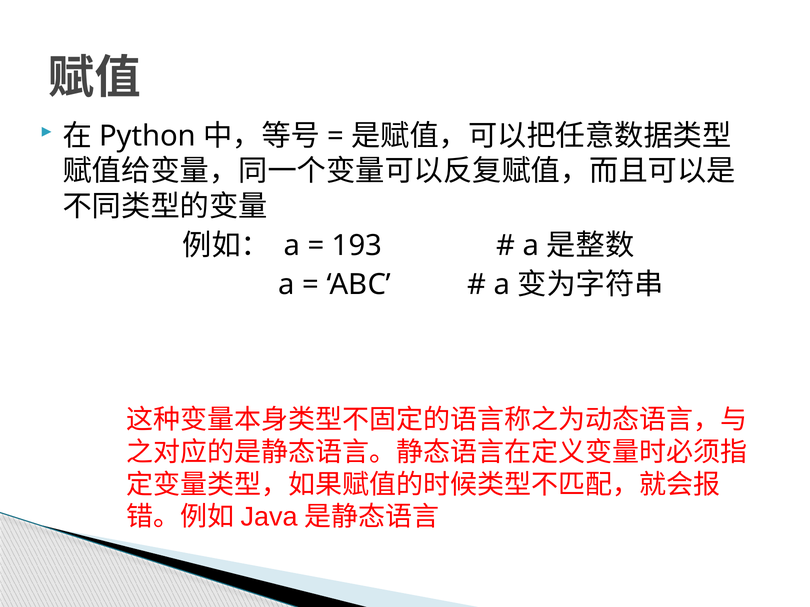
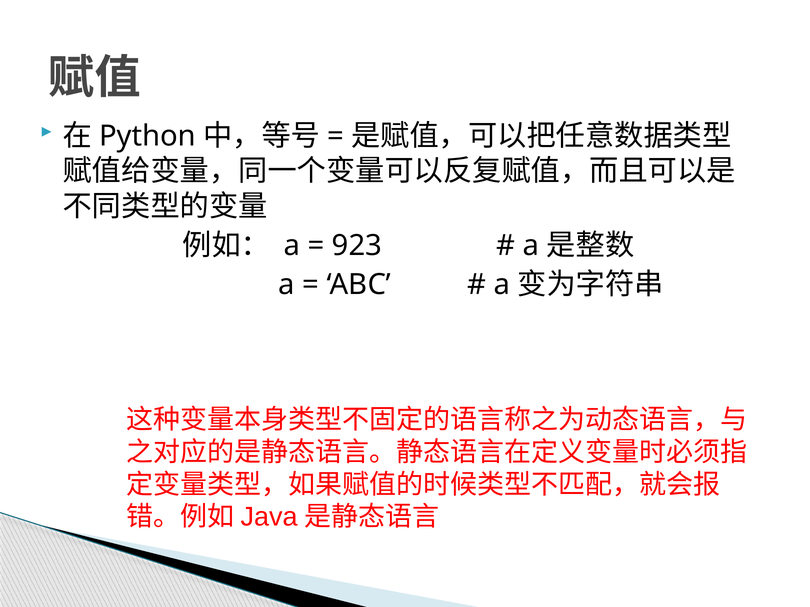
193: 193 -> 923 (357, 246)
